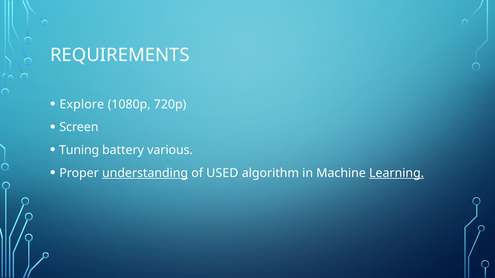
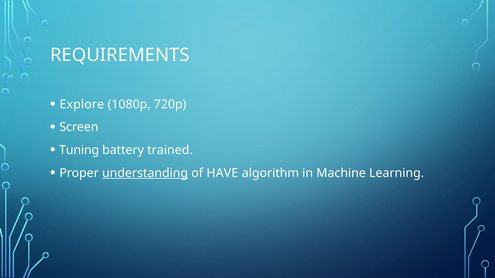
various: various -> trained (170, 150)
USED: USED -> HAVE (222, 173)
Learning underline: present -> none (397, 173)
